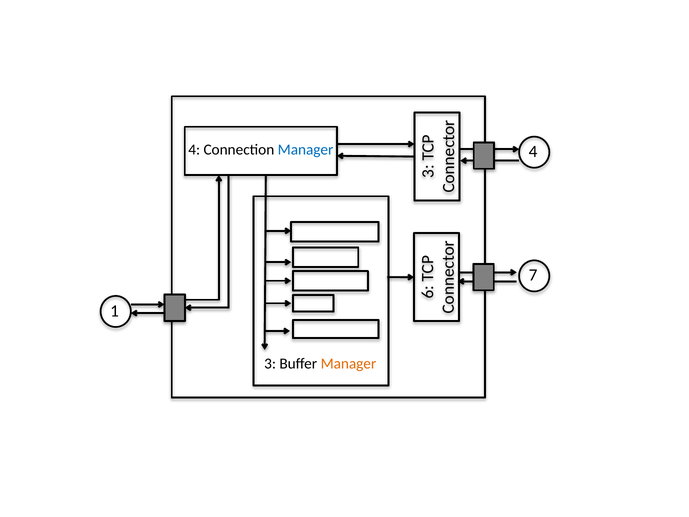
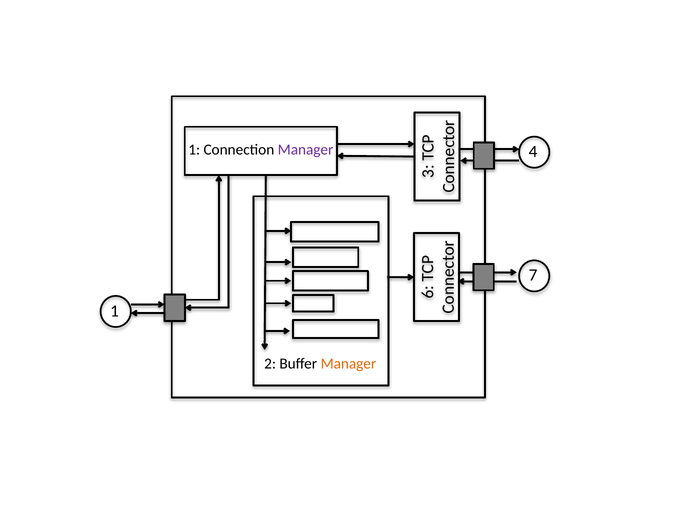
4: 4 -> 1 (194, 149)
Manager colour: blue -> purple (306, 149)
3: 3 -> 2 (270, 363)
